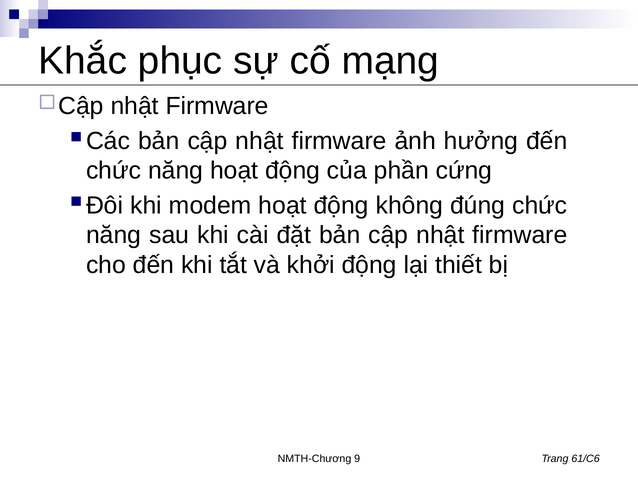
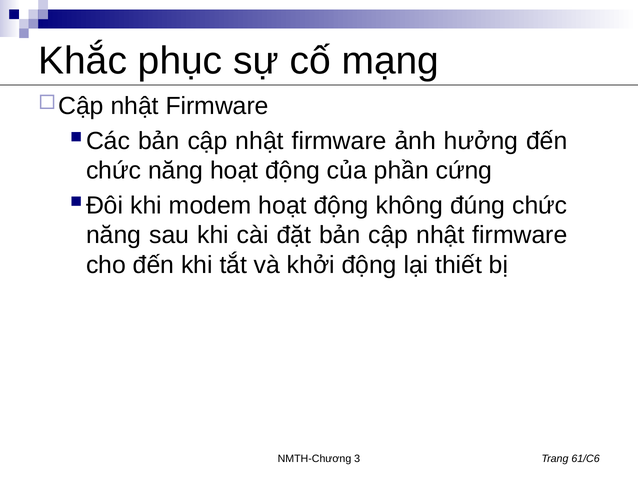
9: 9 -> 3 (357, 459)
